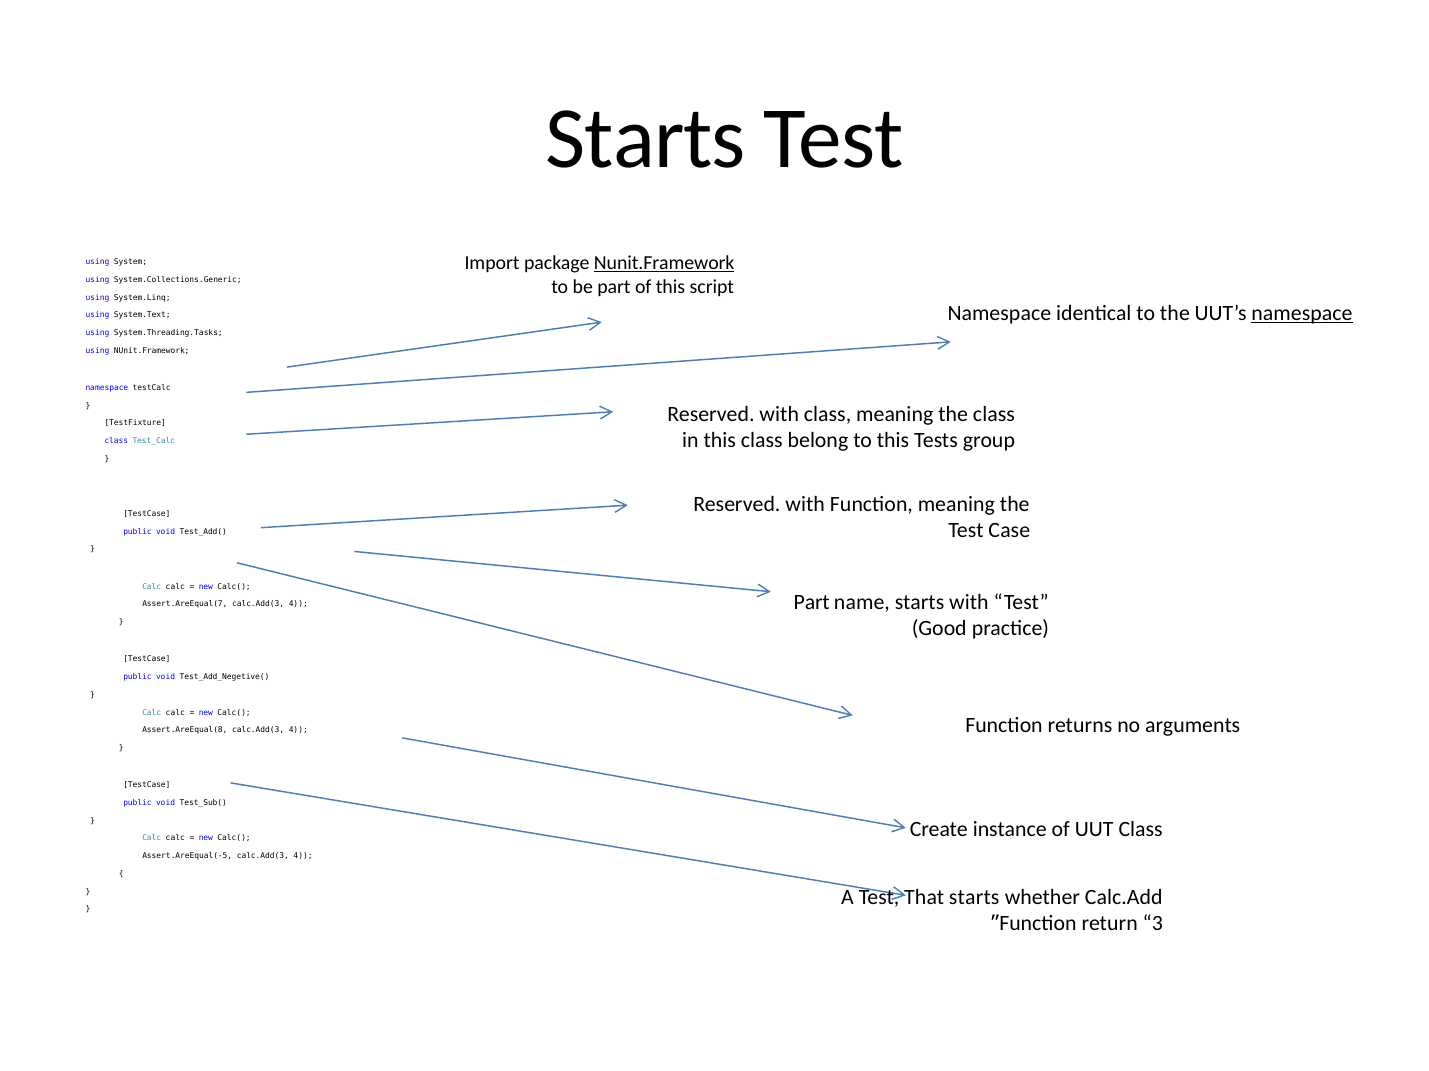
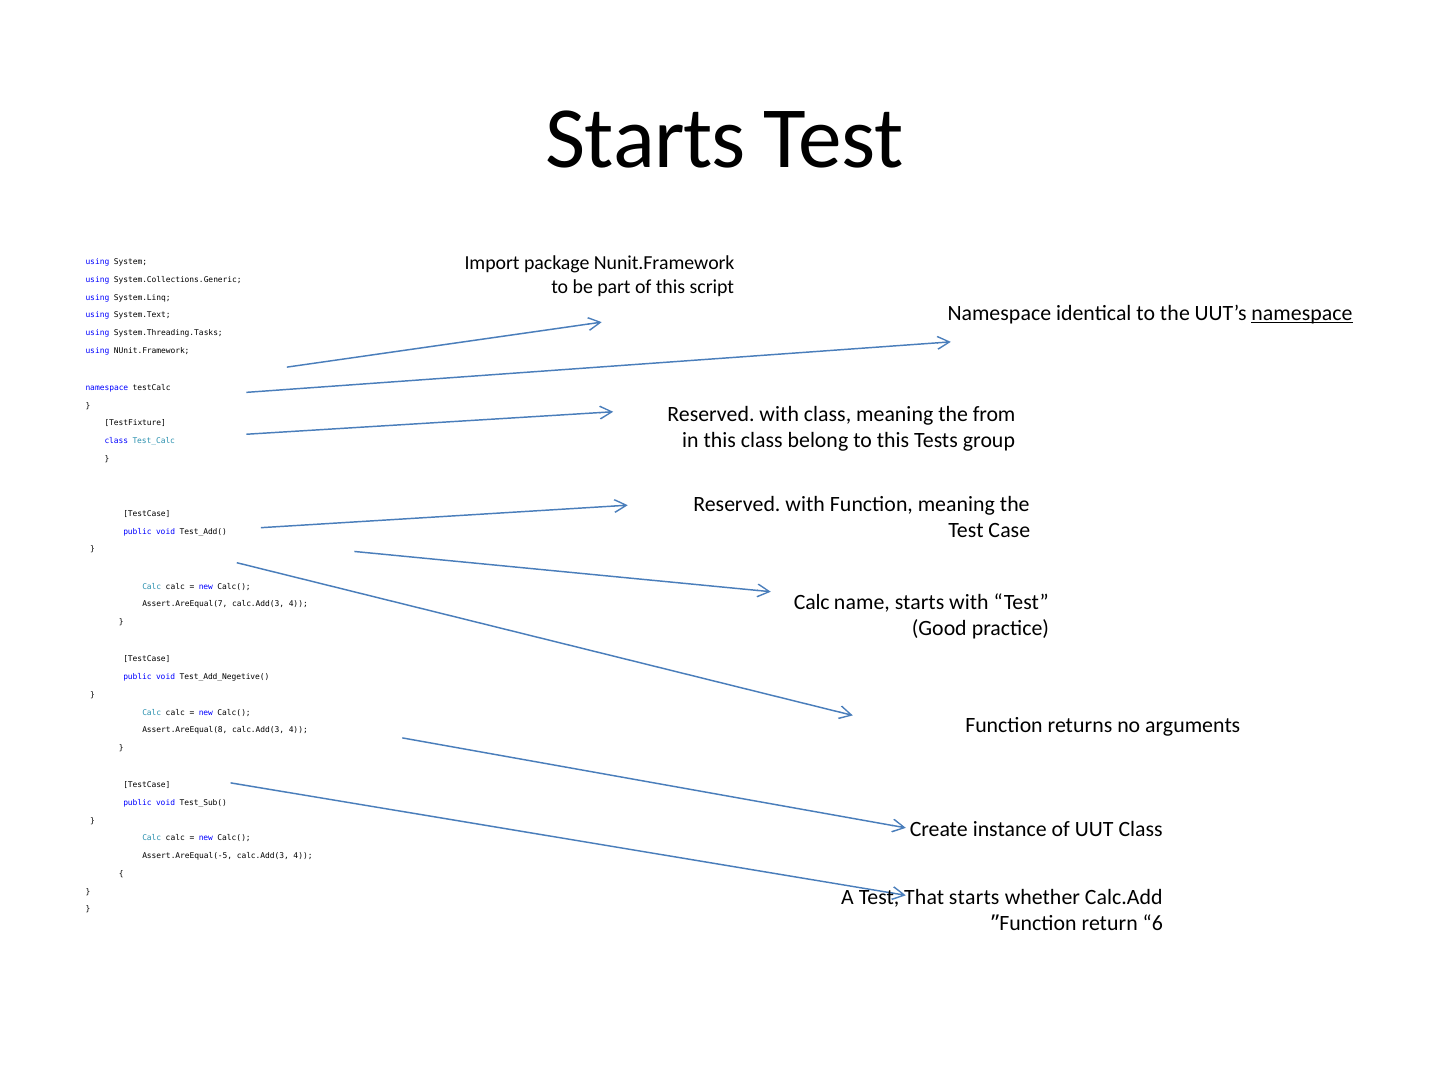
Nunit.Framework underline: present -> none (664, 264)
the class: class -> from (994, 414)
Part: Part -> Calc (812, 602)
3: 3 -> 6 (1153, 924)
